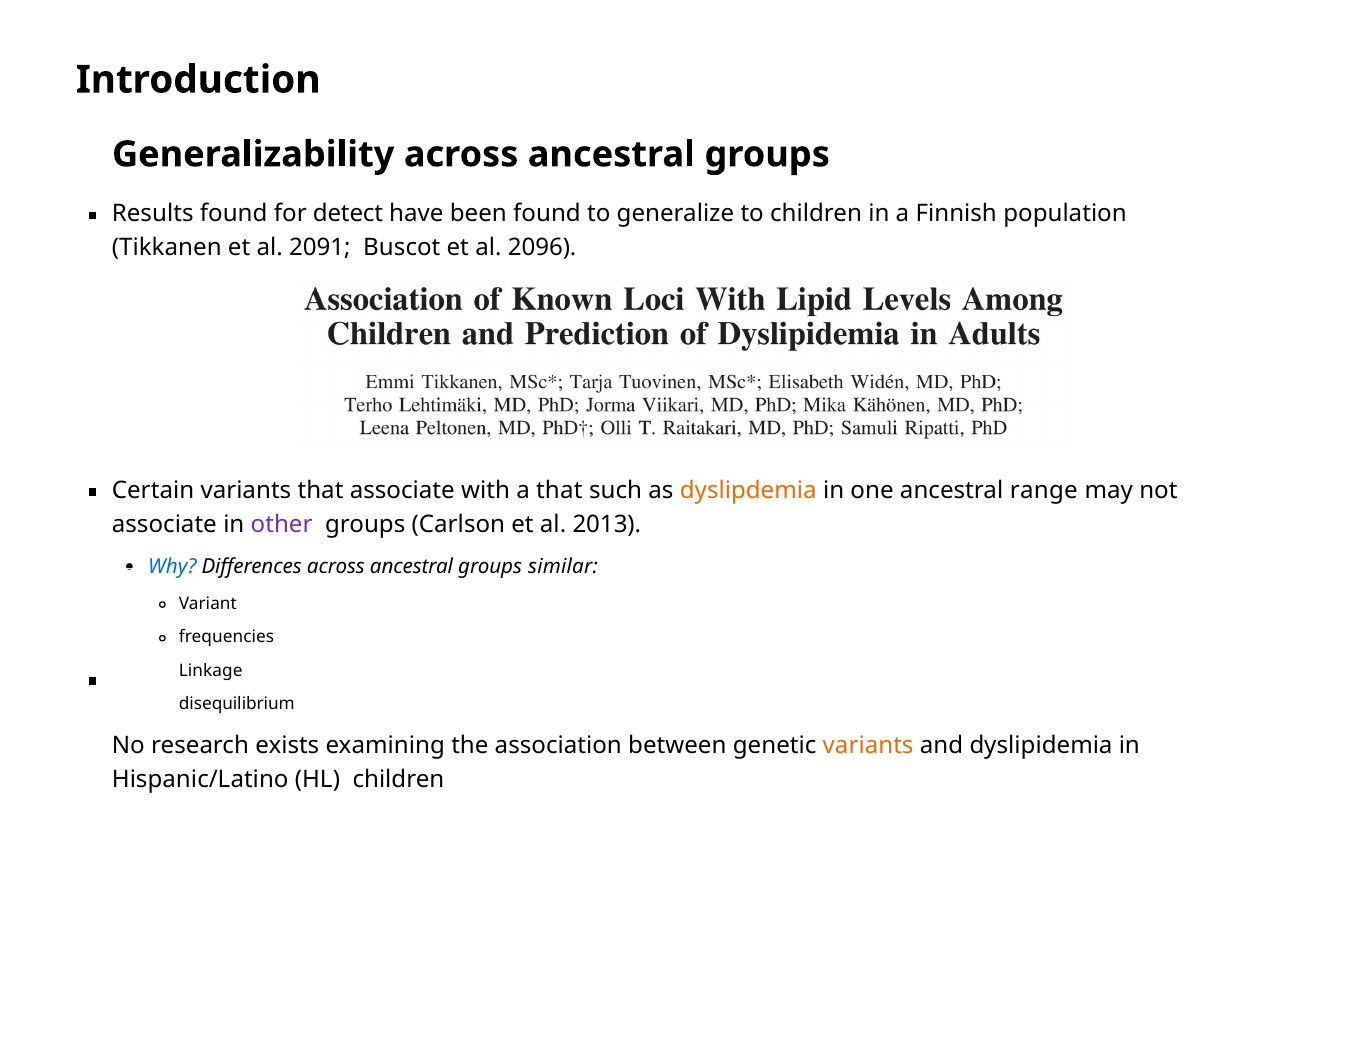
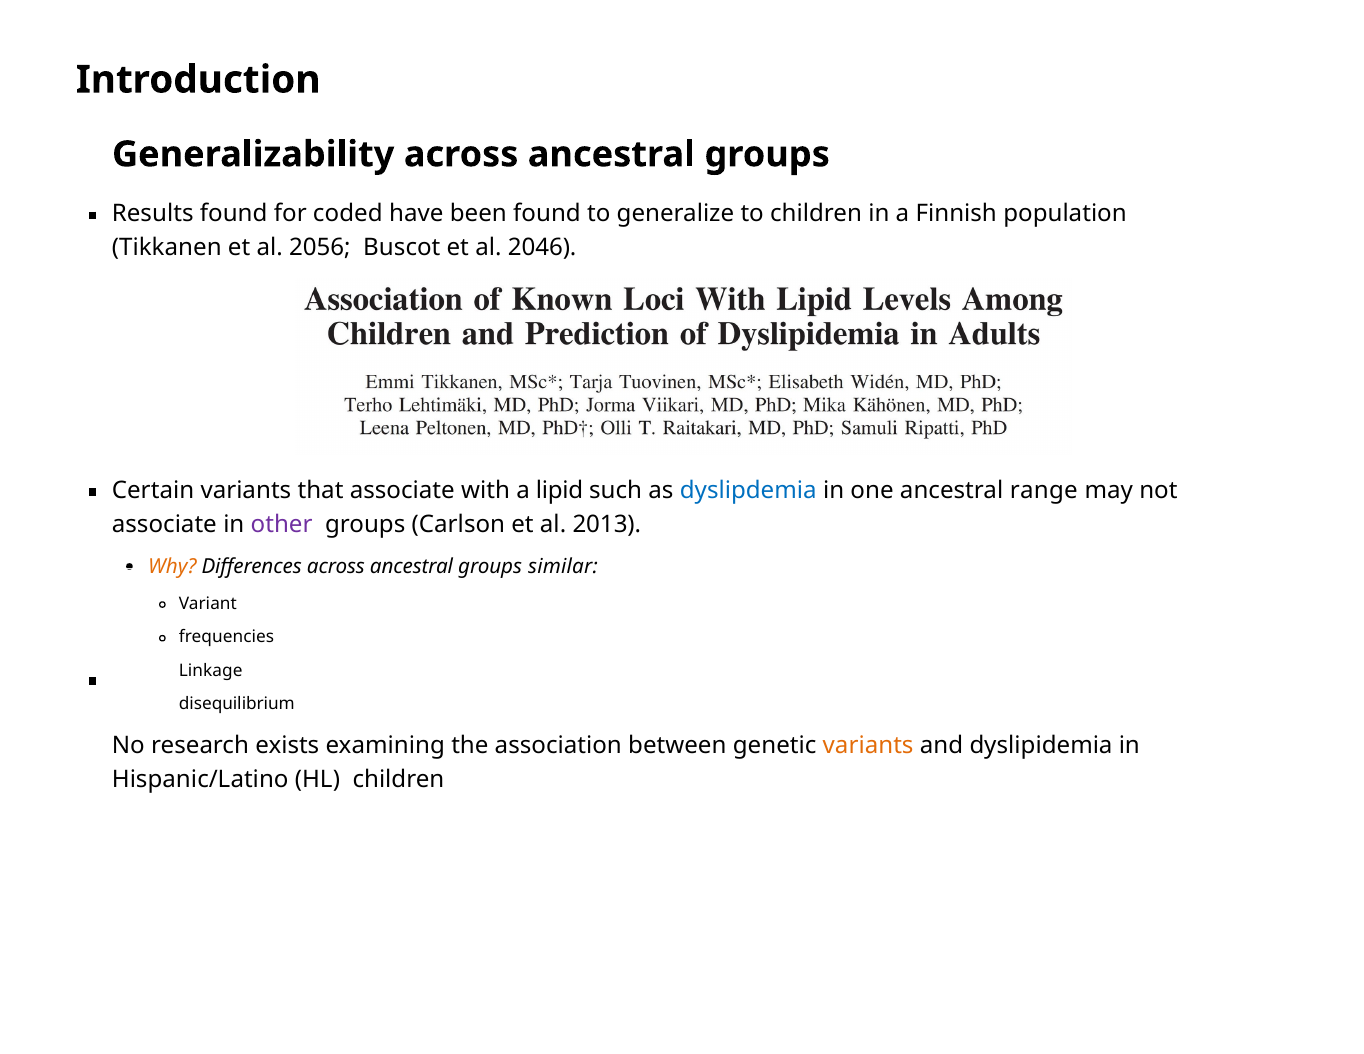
detect: detect -> coded (348, 214)
2091: 2091 -> 2056 (320, 247)
2096: 2096 -> 2046 (542, 247)
a that: that -> lipid (560, 491)
dyslipdemia colour: orange -> blue (748, 491)
Why colour: blue -> orange (172, 567)
